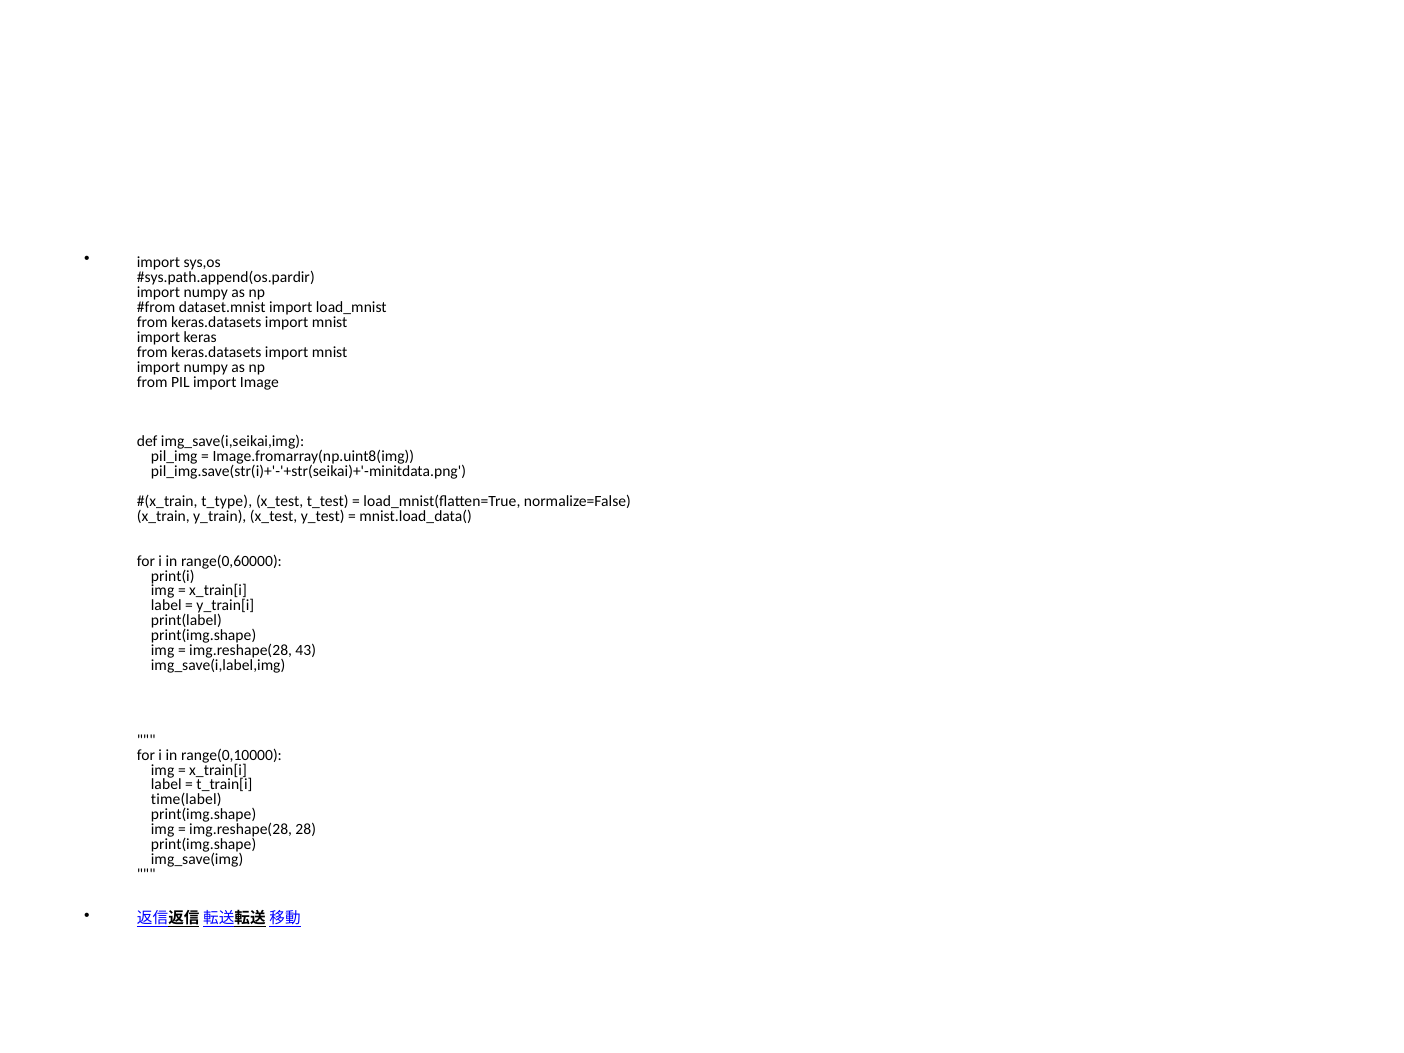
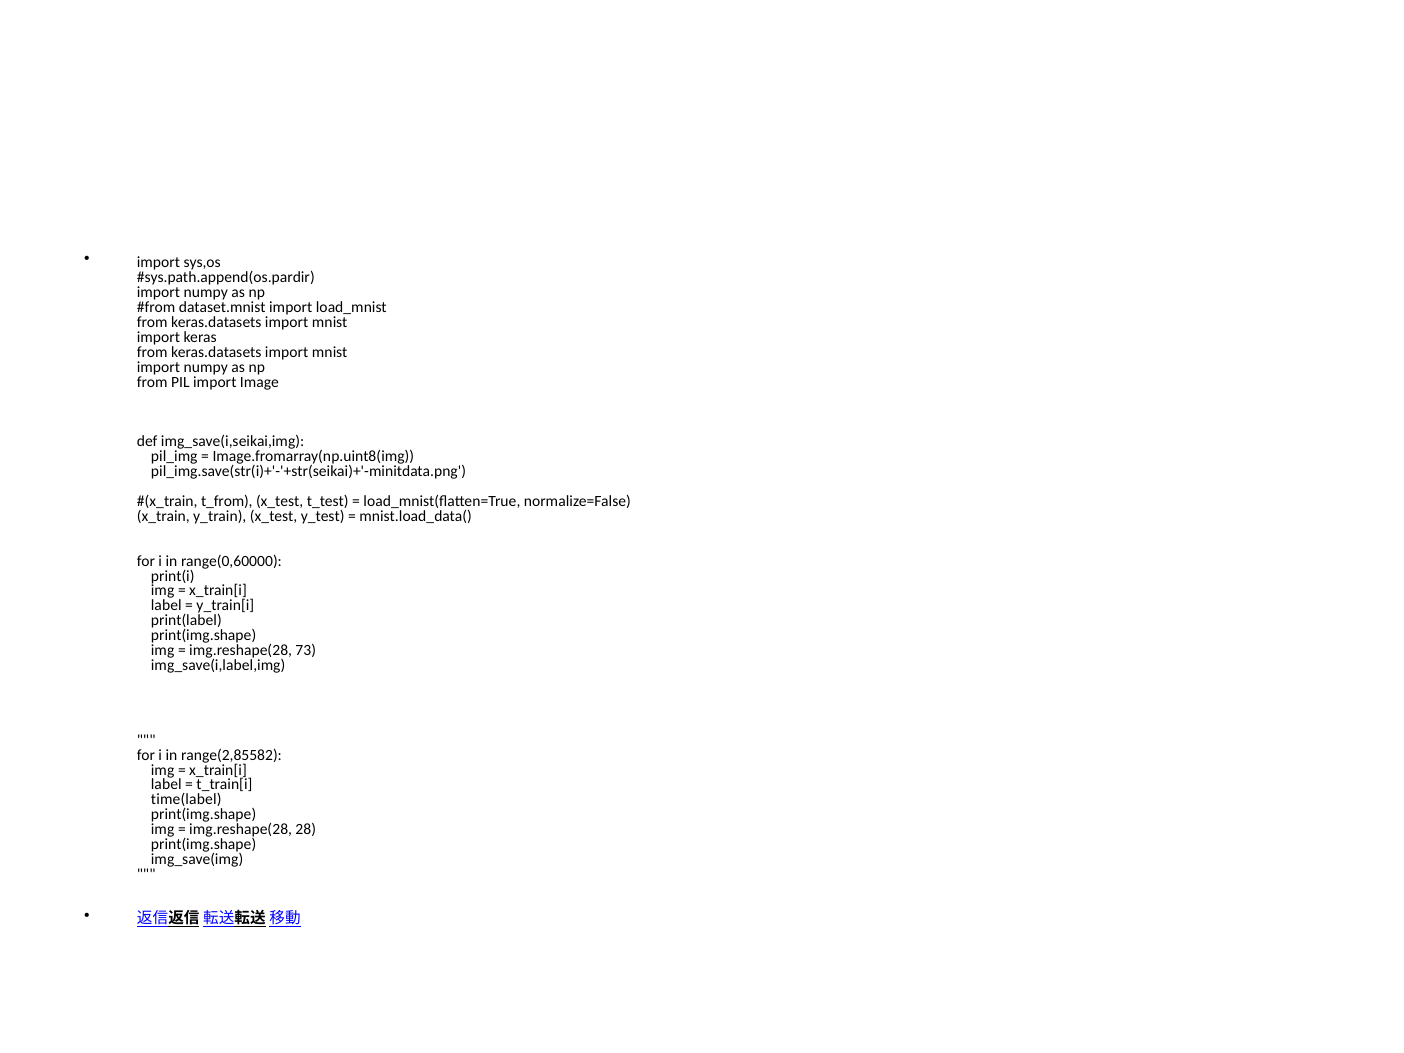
t_type: t_type -> t_from (227, 501)
43: 43 -> 73 (306, 651)
range(0,10000: range(0,10000 -> range(2,85582 (231, 755)
